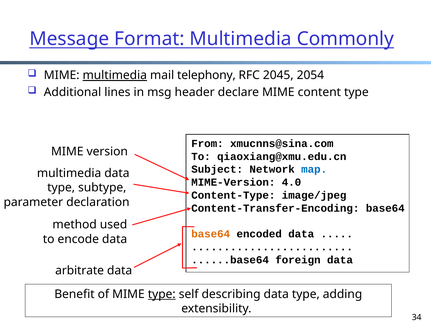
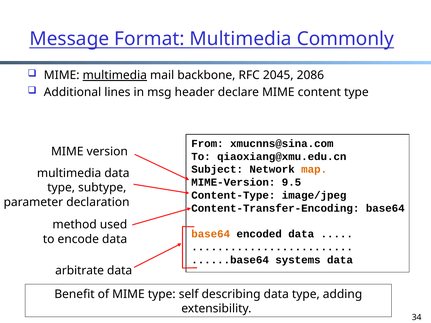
telephony: telephony -> backbone (206, 75)
2054: 2054 -> 2086 (310, 75)
map colour: blue -> orange (314, 170)
4.0: 4.0 -> 9.5 (292, 183)
foreign: foreign -> systems (298, 260)
type underline: present -> none (162, 294)
